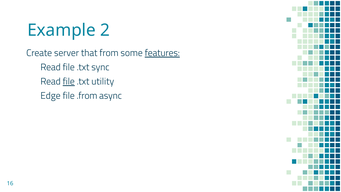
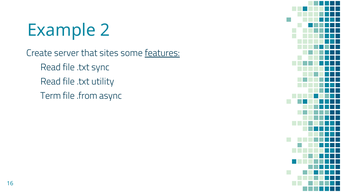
from: from -> sites (109, 53)
file underline: present -> none (69, 81)
Edge: Edge -> Term (51, 96)
